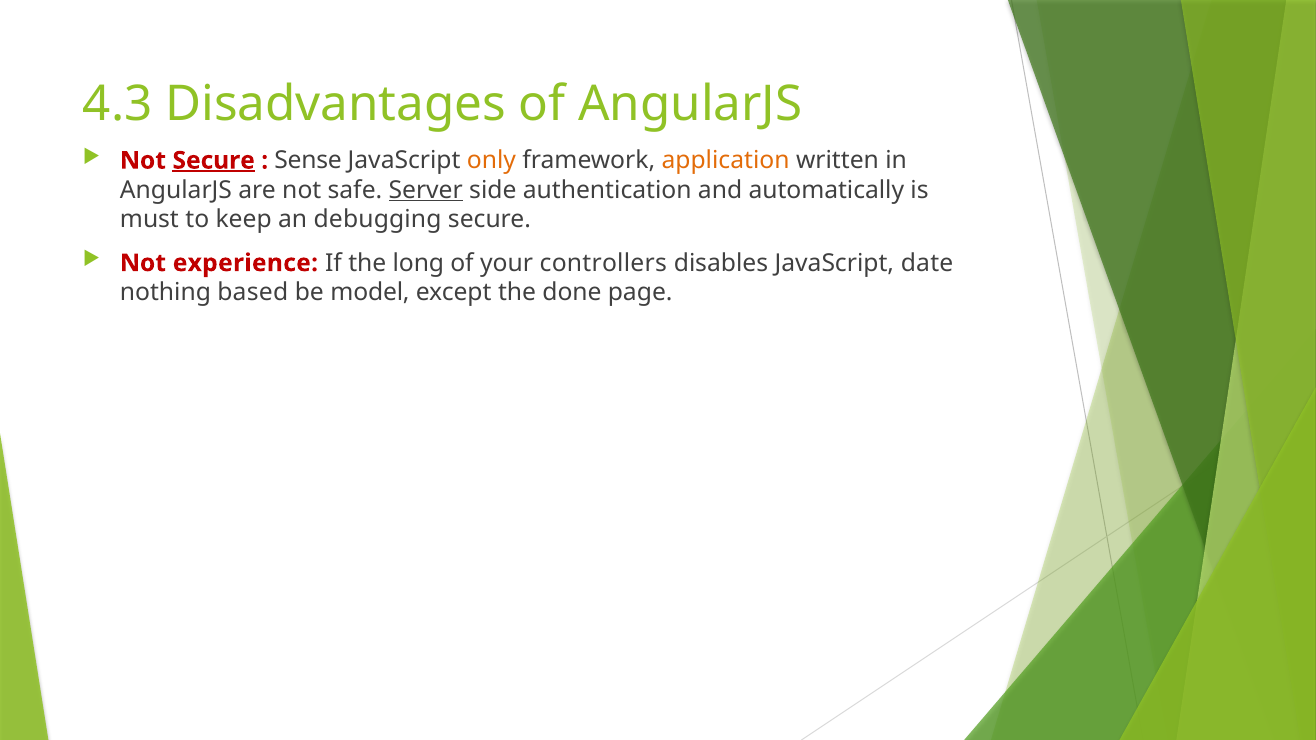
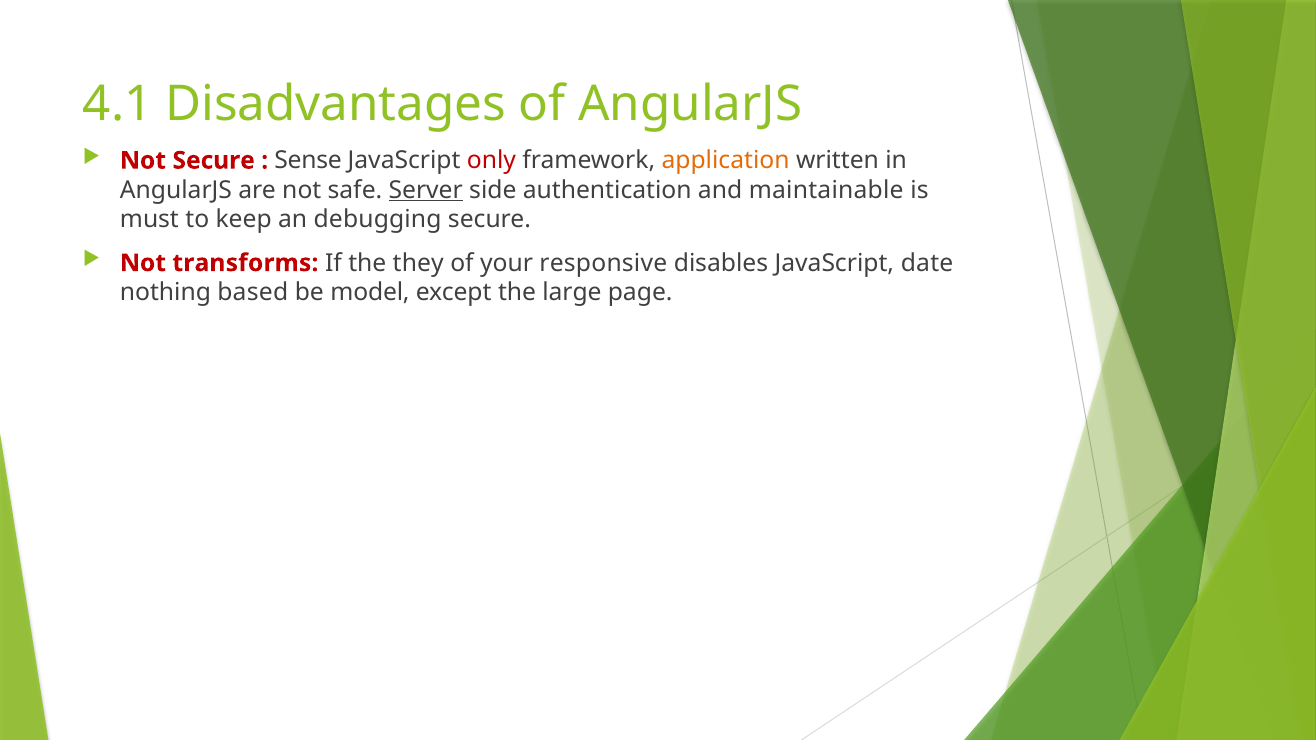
4.3: 4.3 -> 4.1 (118, 104)
Secure underline: present -> none (214, 161)
only colour: orange -> red (491, 161)
automatically: automatically -> maintainable (826, 190)
experience: experience -> transforms (245, 263)
long: long -> they (418, 263)
controllers: controllers -> responsive (603, 263)
done: done -> large (572, 293)
